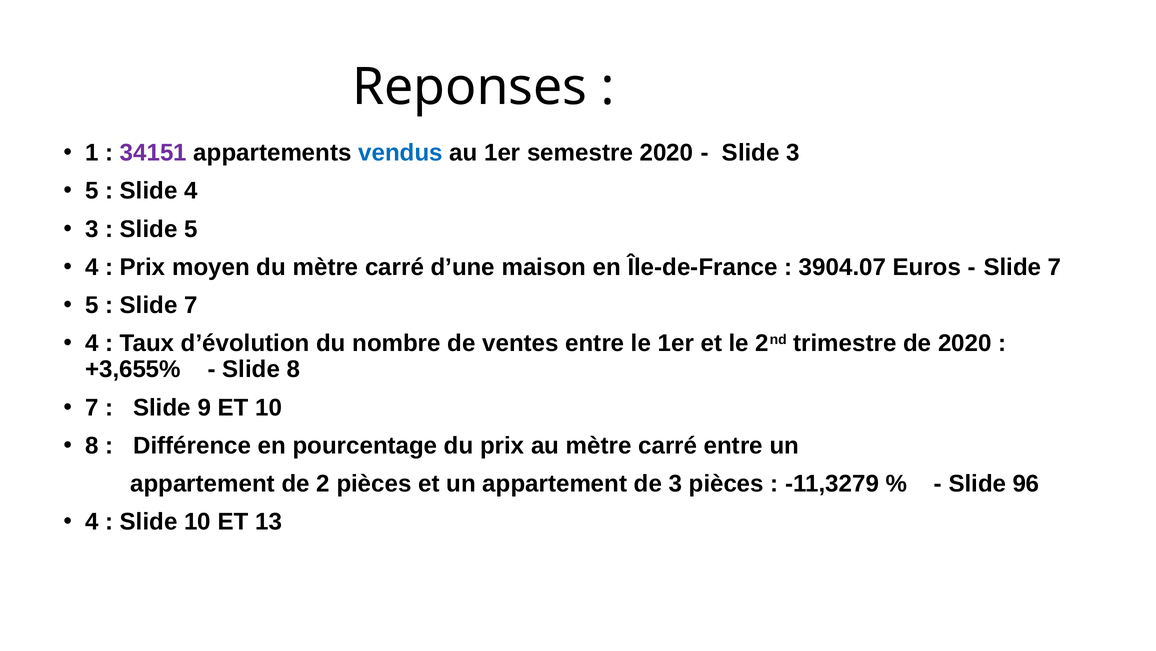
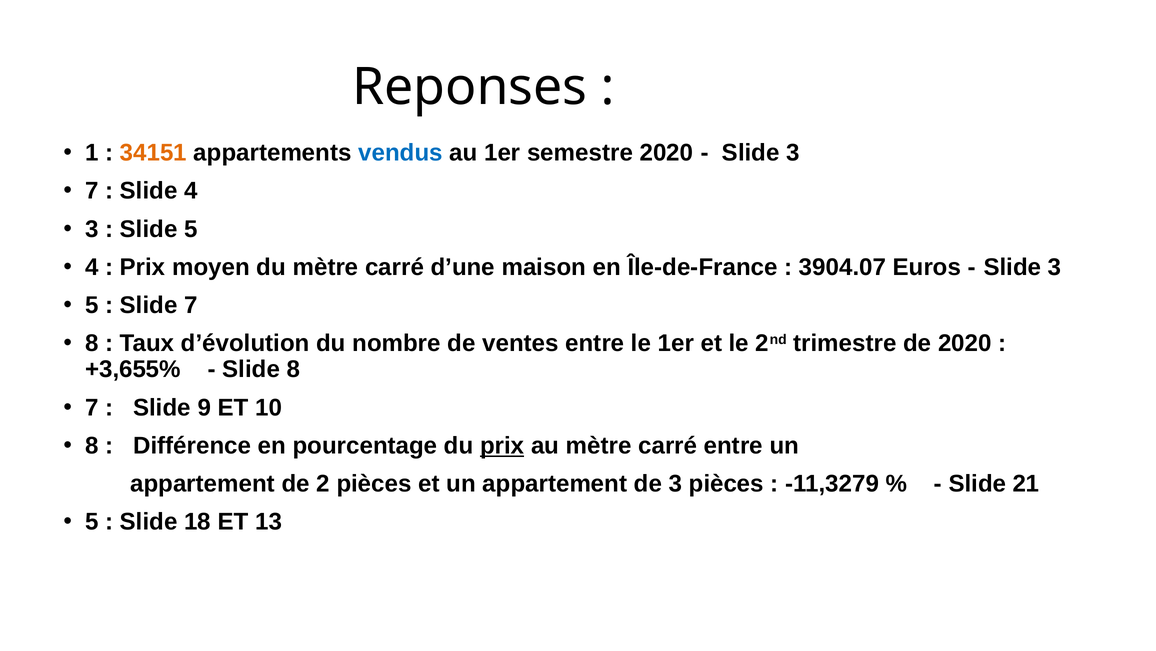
34151 colour: purple -> orange (153, 153)
5: 5 -> 7 (92, 191)
7: 7 -> 3 (1055, 267)
4: 4 -> 8 (92, 343)
prix underline: none -> present (502, 445)
96: 96 -> 21 (1026, 483)
4: 4 -> 5 (92, 521)
Slide 10: 10 -> 18 (197, 521)
